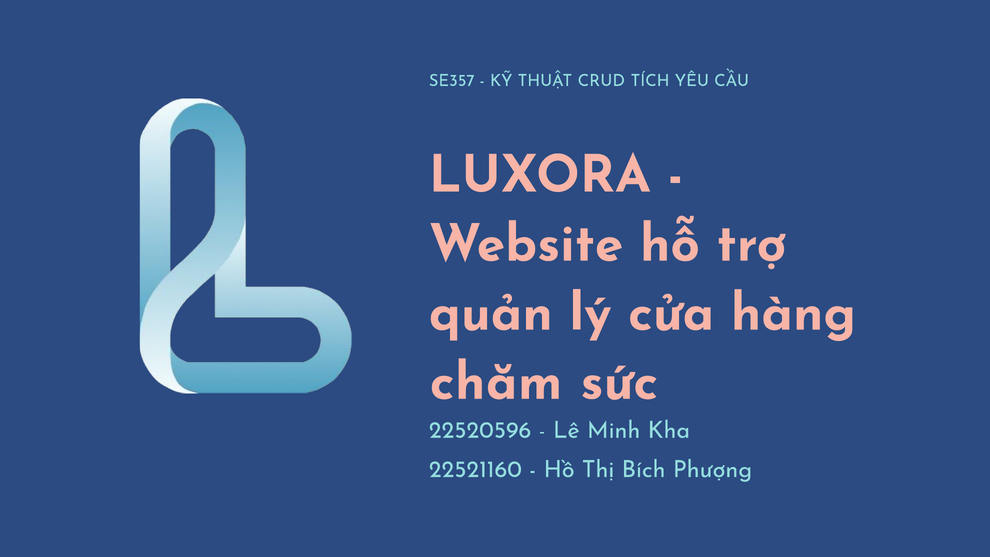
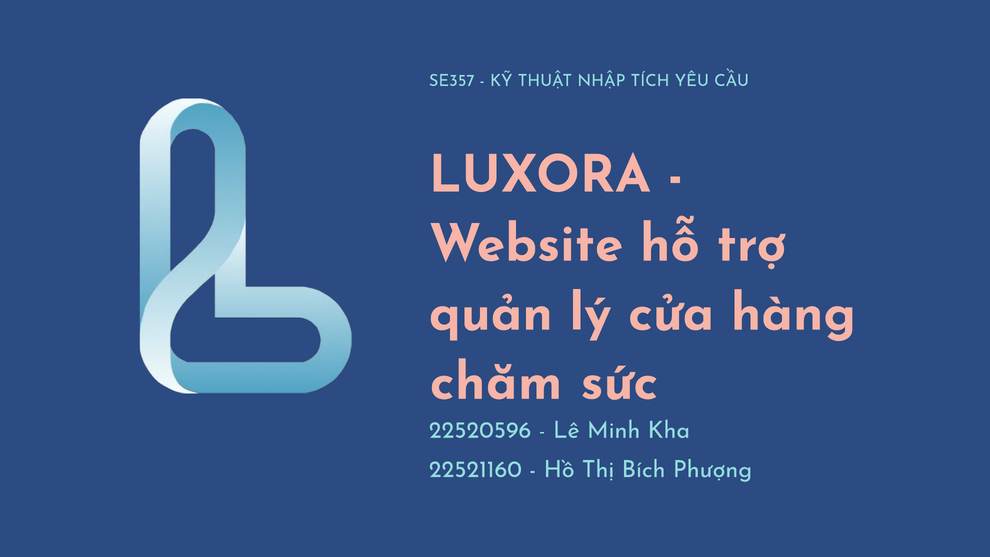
CRUD: CRUD -> NHẬP (601, 80)
